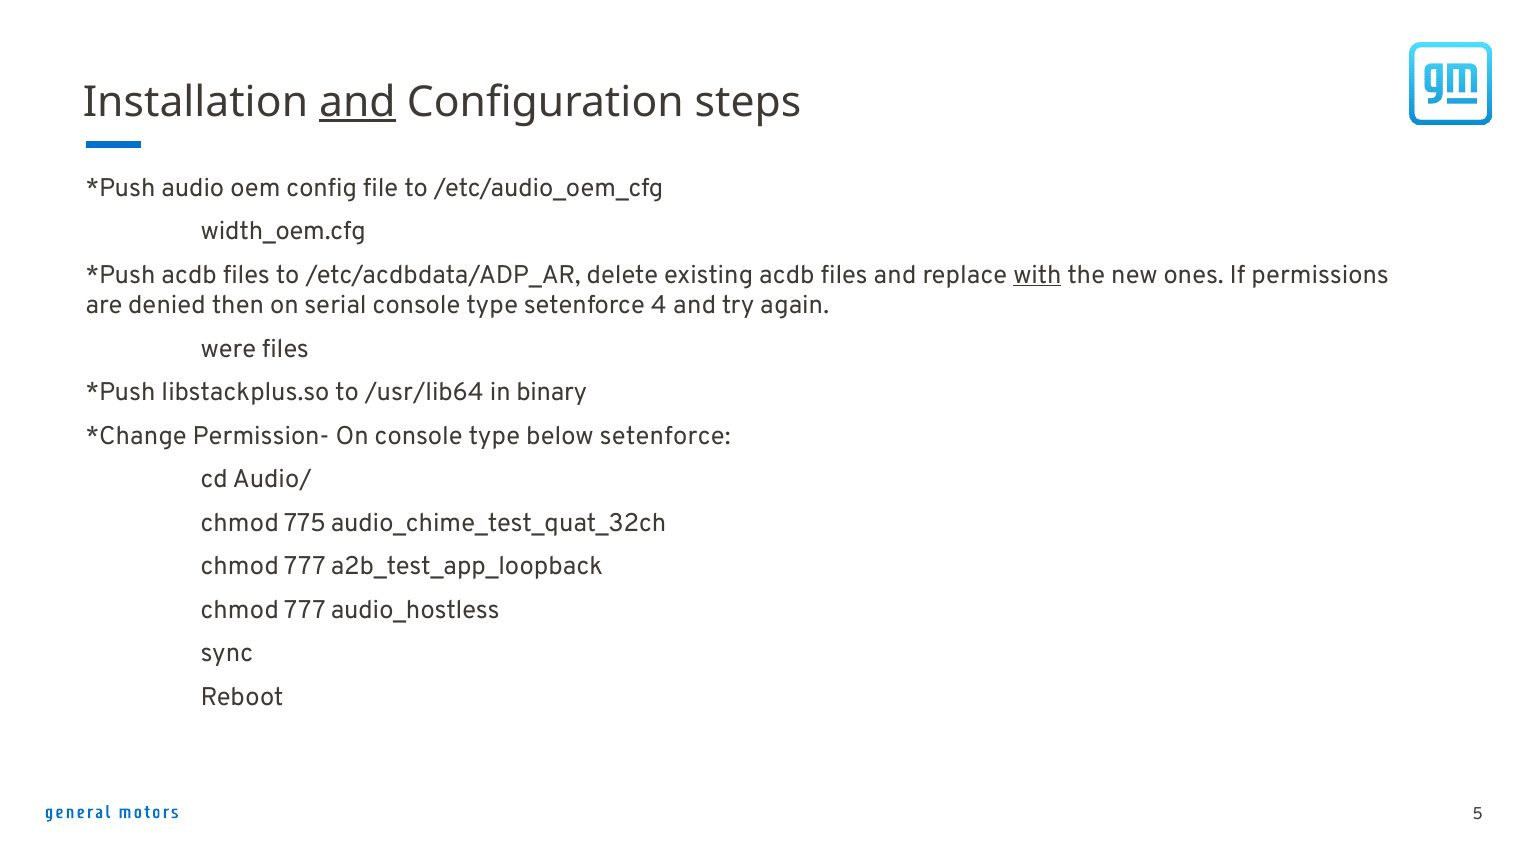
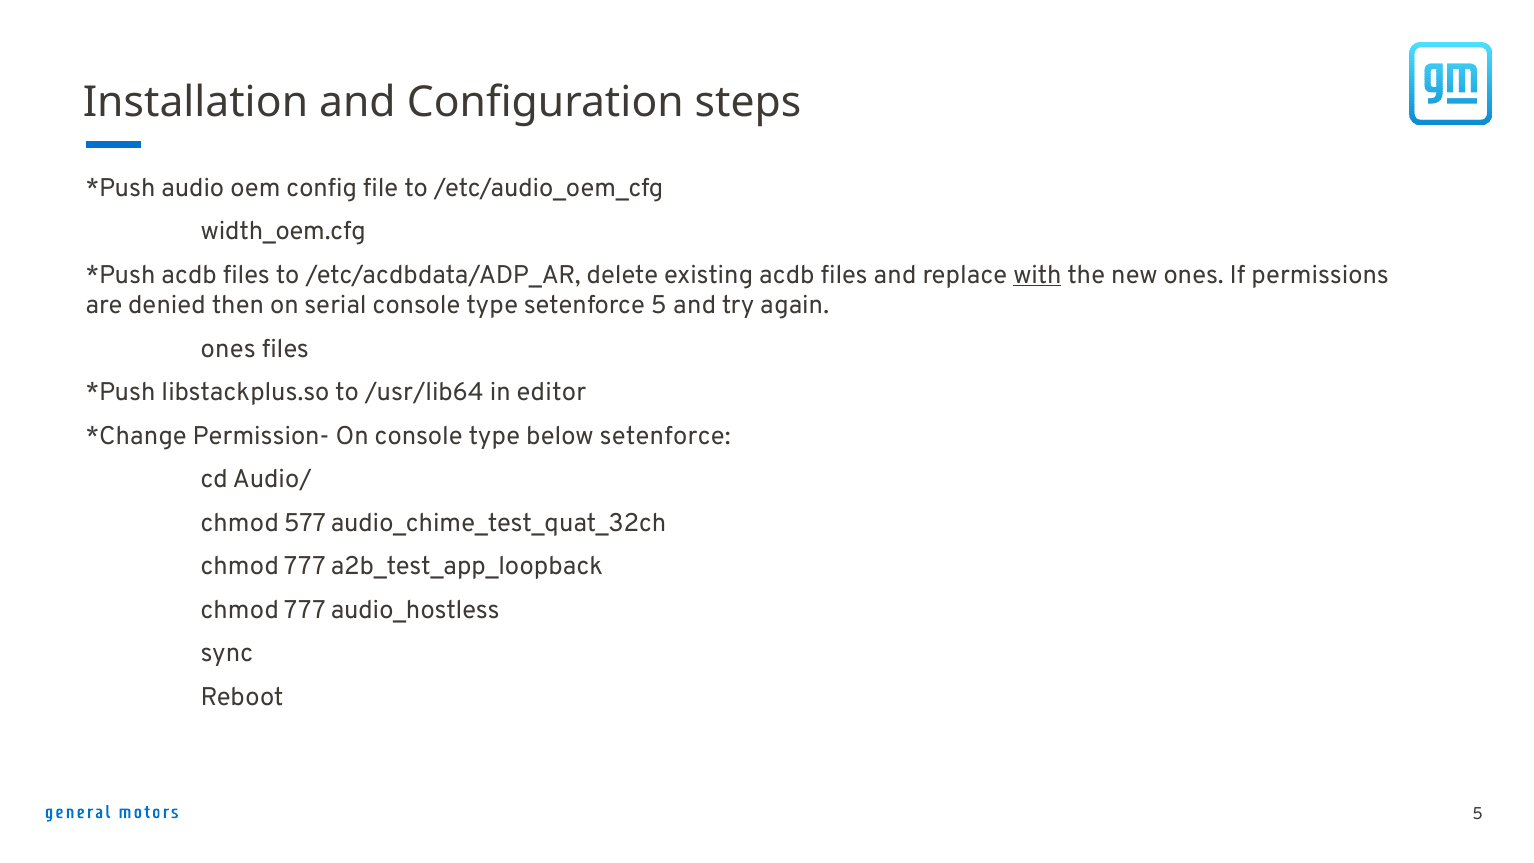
and underline: present -> none (357, 102)
setenforce 4: 4 -> 5 (659, 305)
were: were -> ones (228, 349)
binary: binary -> editor (552, 392)
775: 775 -> 577 (305, 523)
